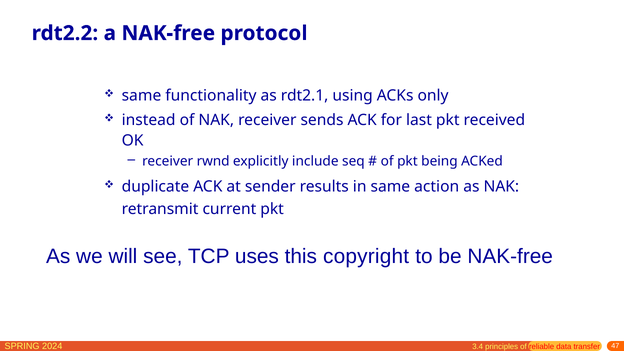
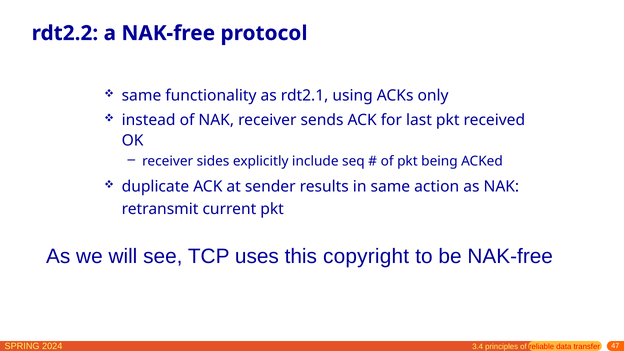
rwnd: rwnd -> sides (213, 161)
